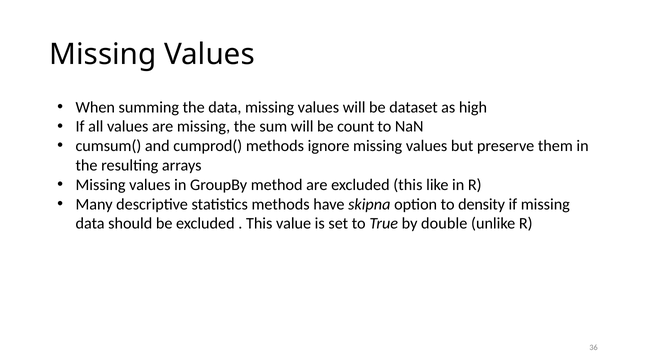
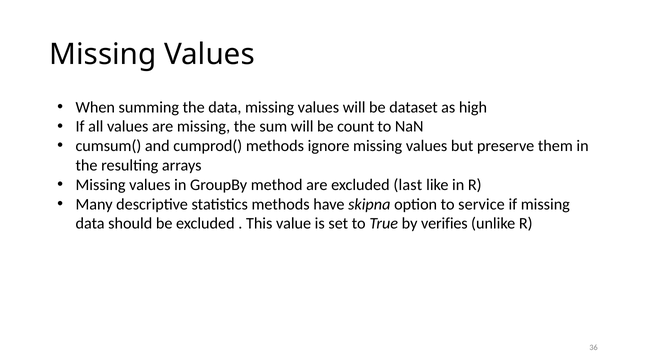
excluded this: this -> last (408, 185)
density: density -> service (481, 204)
double: double -> verifies (444, 224)
